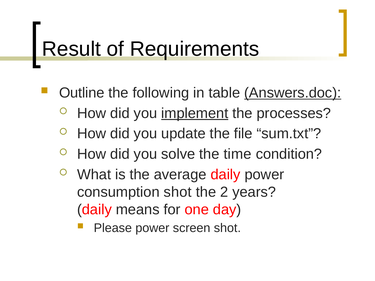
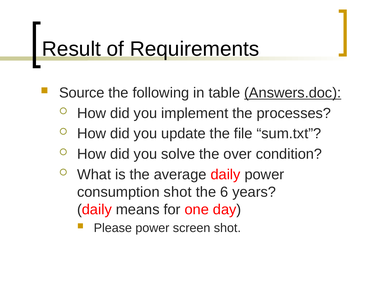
Outline: Outline -> Source (82, 93)
implement underline: present -> none (195, 113)
time: time -> over (238, 154)
2: 2 -> 6 (224, 192)
